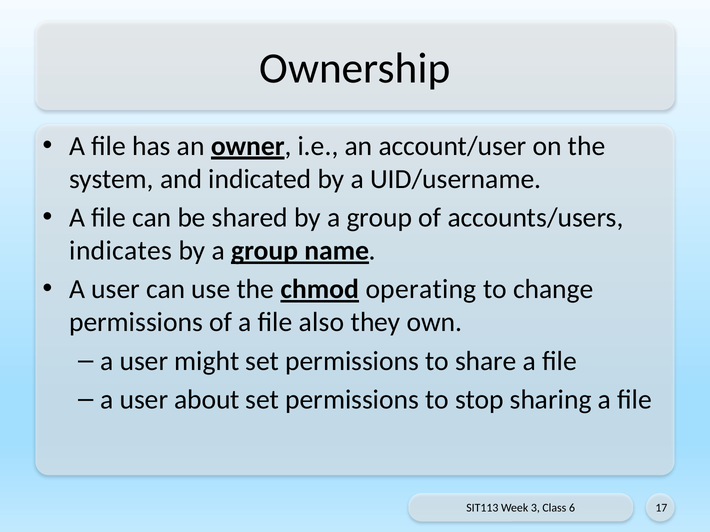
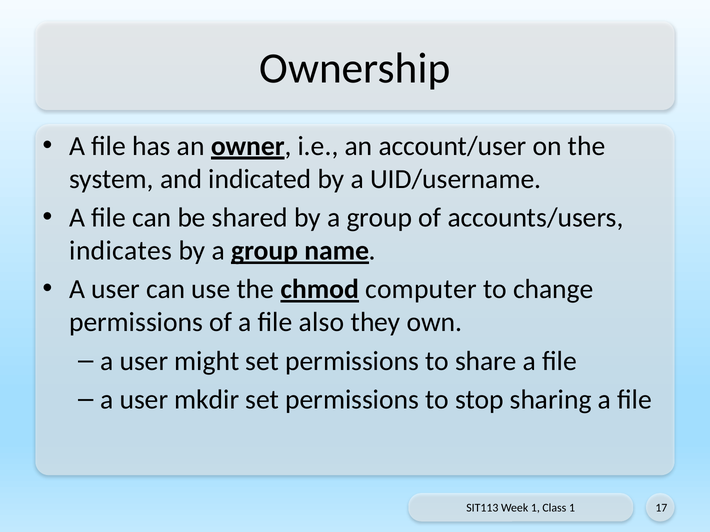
operating: operating -> computer (421, 290)
about: about -> mkdir (207, 400)
Week 3: 3 -> 1 (535, 508)
Class 6: 6 -> 1 (572, 508)
